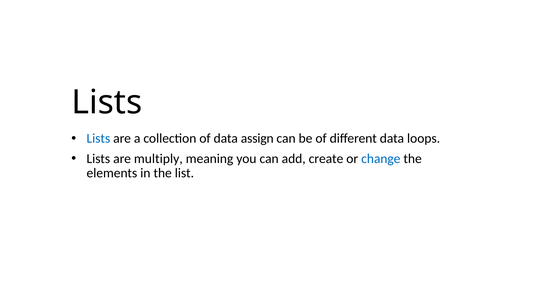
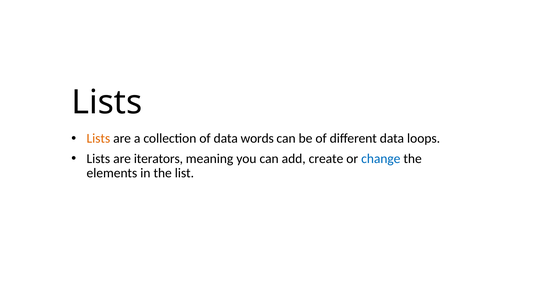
Lists colour: blue -> orange (98, 139)
assign: assign -> words (257, 139)
multiply: multiply -> iterators (158, 159)
